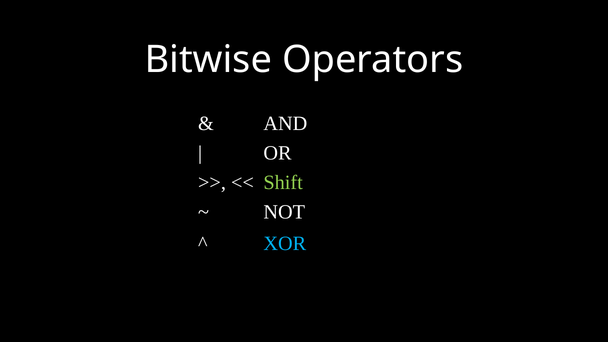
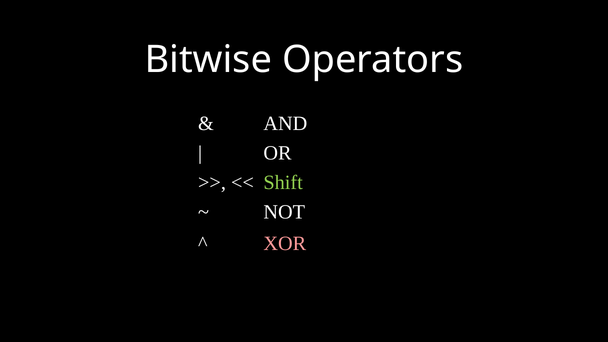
XOR colour: light blue -> pink (285, 244)
